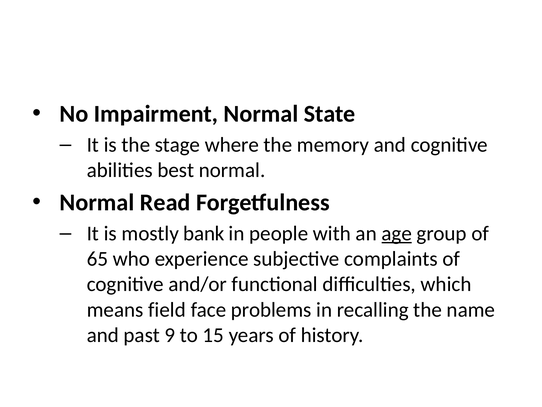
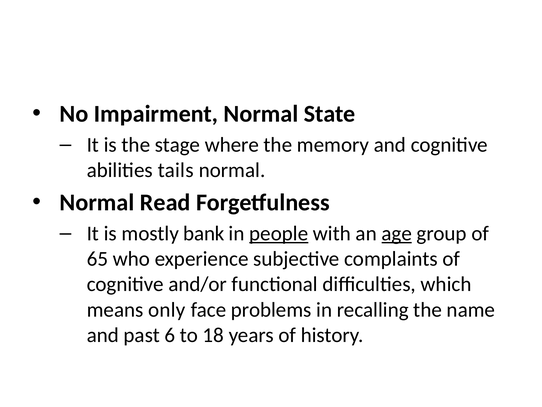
best: best -> tails (176, 170)
people underline: none -> present (279, 233)
field: field -> only (167, 309)
9: 9 -> 6 (170, 335)
15: 15 -> 18 (213, 335)
